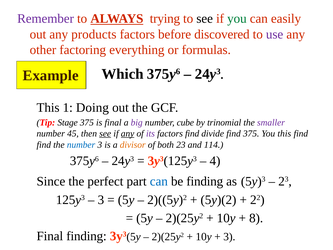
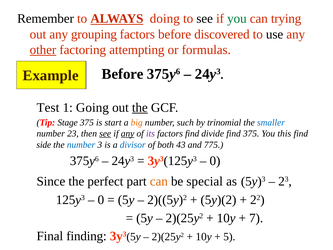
Remember colour: purple -> black (46, 19)
trying: trying -> doing (165, 19)
easily: easily -> trying (286, 19)
products: products -> grouping (94, 34)
use colour: purple -> black (275, 34)
other underline: none -> present (43, 50)
everything: everything -> attempting (137, 50)
Example Which: Which -> Before (123, 74)
This: This -> Test (48, 107)
Doing: Doing -> Going (92, 107)
the underline: none -> present (140, 107)
is final: final -> start (113, 122)
big colour: purple -> orange (137, 122)
cube: cube -> such (185, 122)
smaller colour: purple -> blue (271, 122)
number 45: 45 -> 23 (73, 133)
find: find -> side (44, 145)
divisor colour: orange -> blue (133, 145)
both 23: 23 -> 43 (181, 145)
114: 114 -> 775 (214, 145)
4: 4 -> 0 (215, 161)
can colour: blue -> orange (159, 181)
be finding: finding -> special (205, 181)
3: 3 -> 0 (101, 200)
8: 8 -> 7 (256, 218)
3: 3 -> 5 (229, 237)
